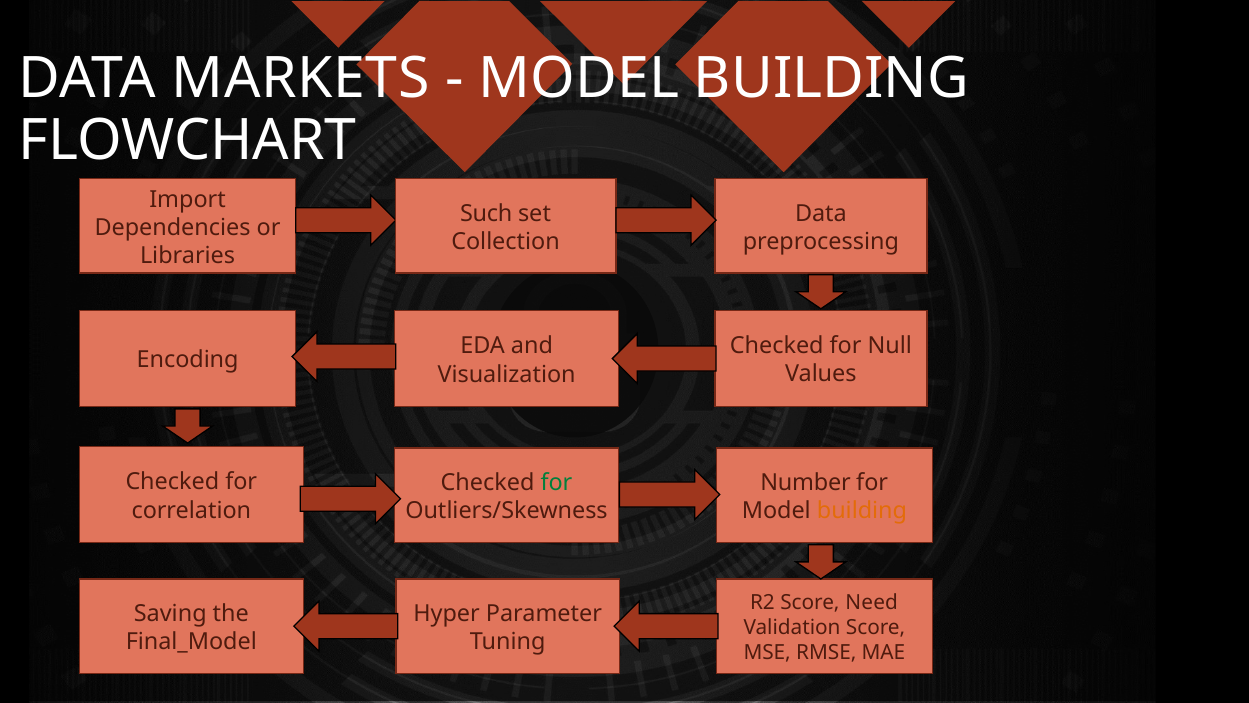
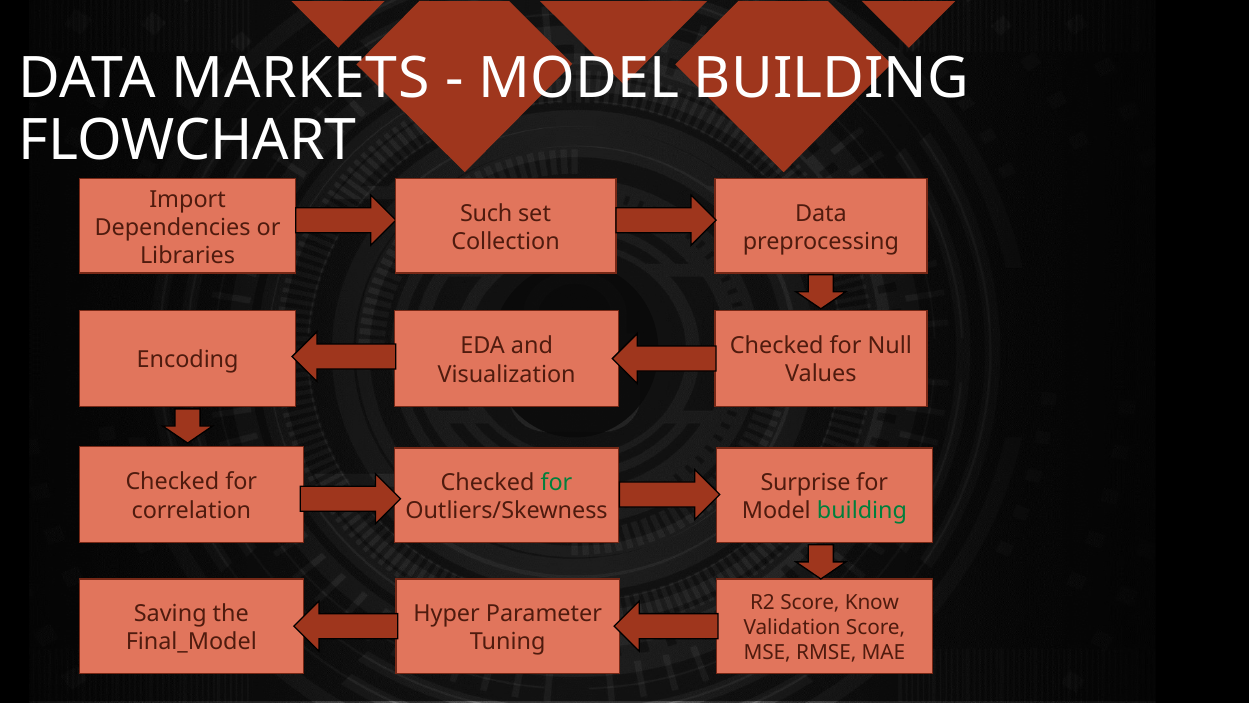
Number: Number -> Surprise (806, 482)
building colour: orange -> green (862, 511)
Need: Need -> Know (872, 602)
